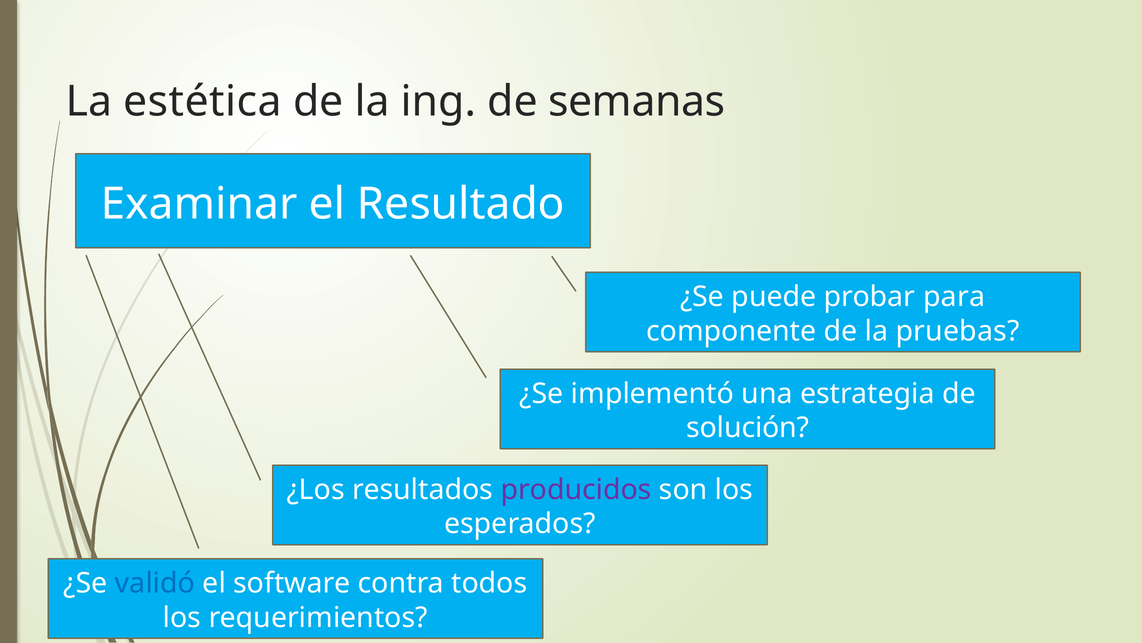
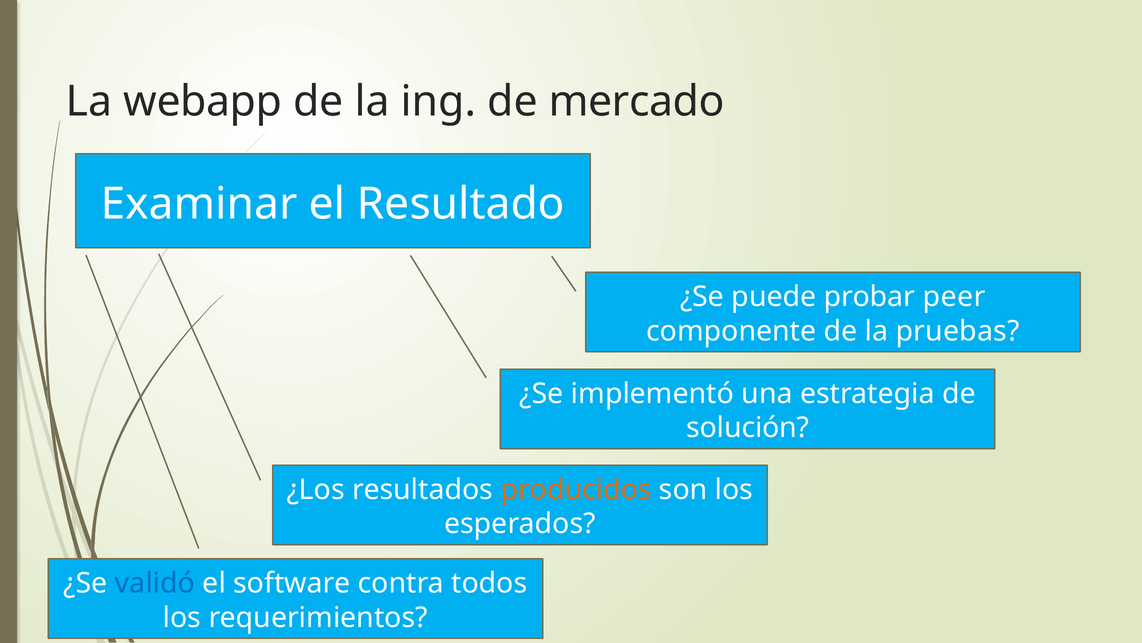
estética: estética -> webapp (203, 102)
semanas: semanas -> mercado (637, 102)
para: para -> peer (954, 297)
producidos colour: purple -> orange (576, 489)
